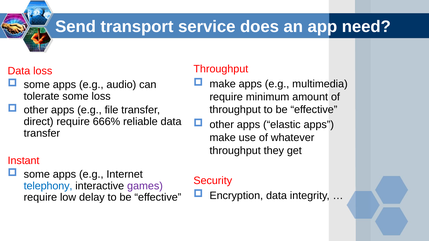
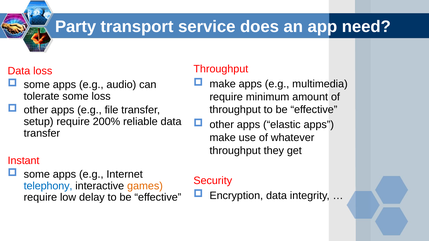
Send: Send -> Party (76, 27)
direct: direct -> setup (39, 122)
666%: 666% -> 200% (106, 122)
games colour: purple -> orange (145, 186)
